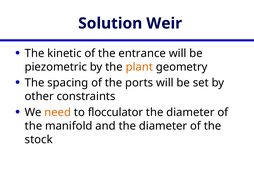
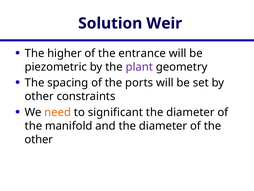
kinetic: kinetic -> higher (64, 53)
plant colour: orange -> purple (139, 67)
flocculator: flocculator -> significant (115, 112)
stock: stock -> other (39, 139)
